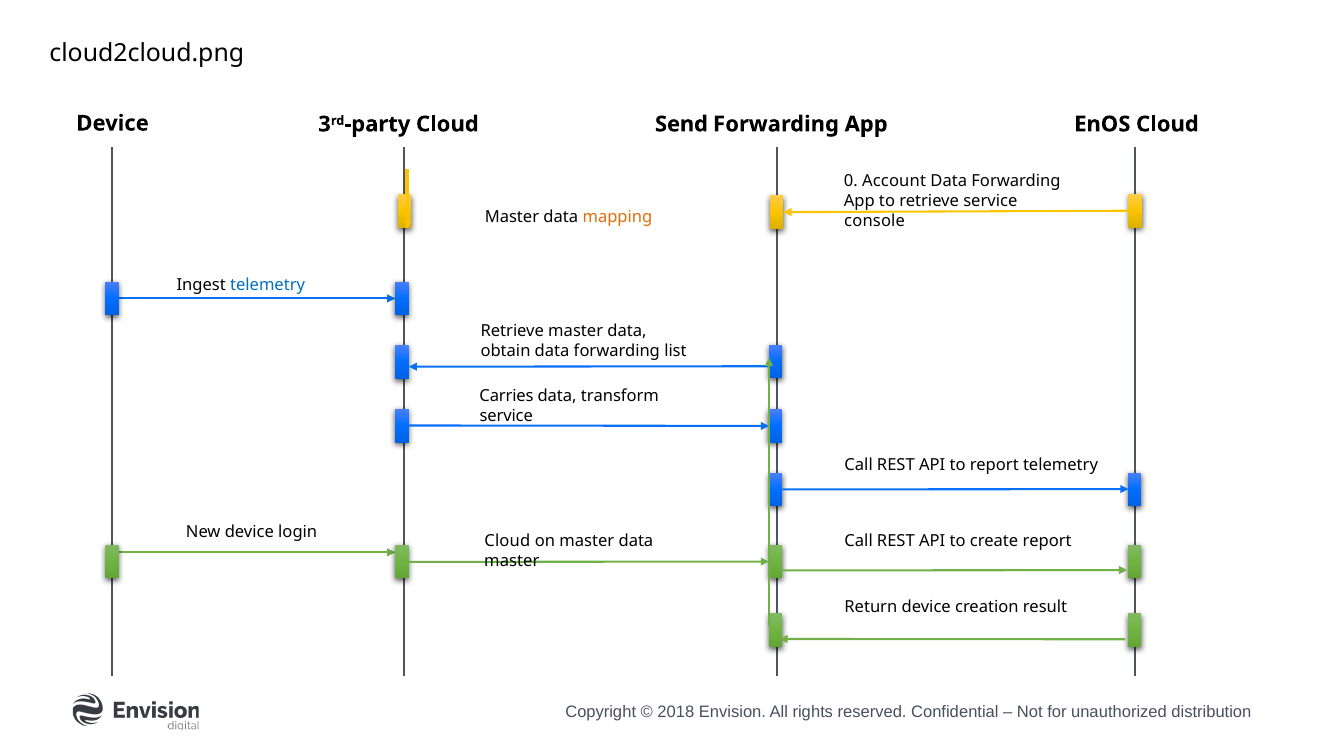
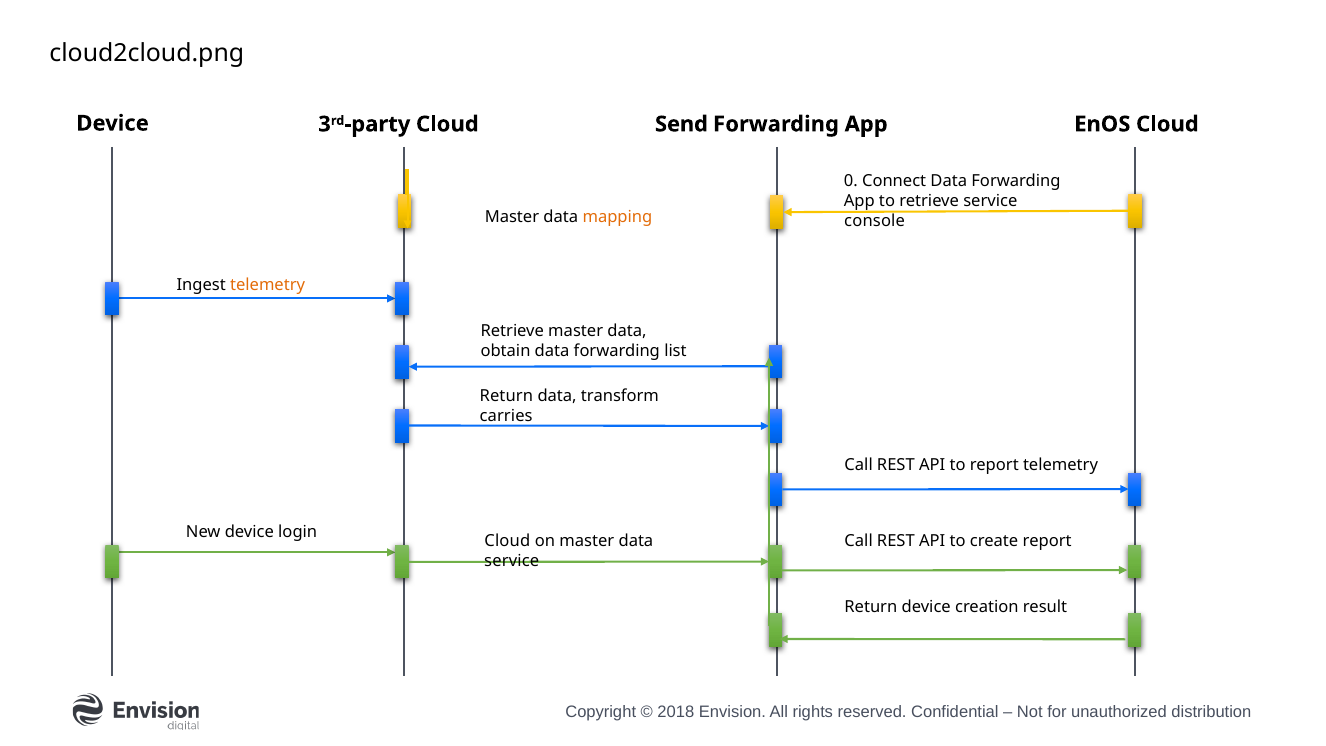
Account: Account -> Connect (894, 181)
telemetry colour: blue -> orange (268, 285)
Carries: Carries -> Return (506, 396)
service: service -> carries (506, 416)
master: master -> service (512, 561)
